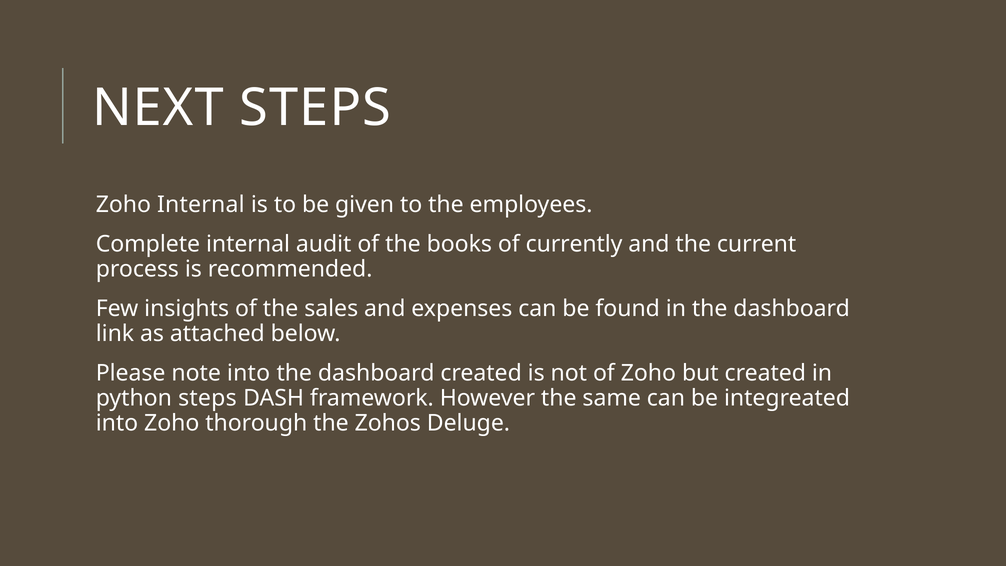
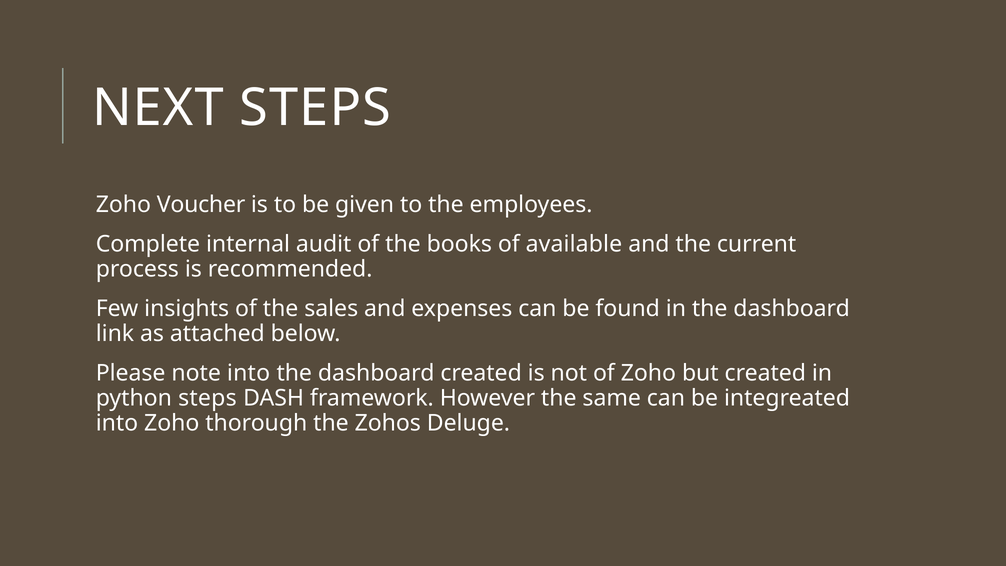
Zoho Internal: Internal -> Voucher (201, 205)
currently: currently -> available (574, 244)
